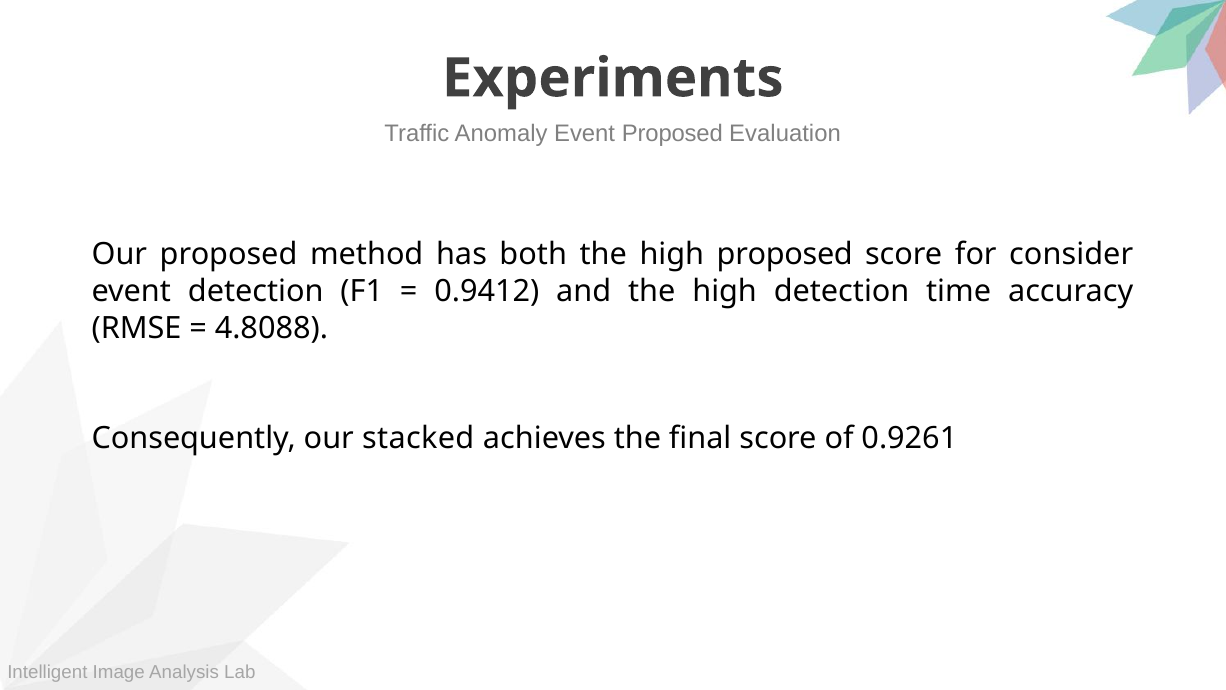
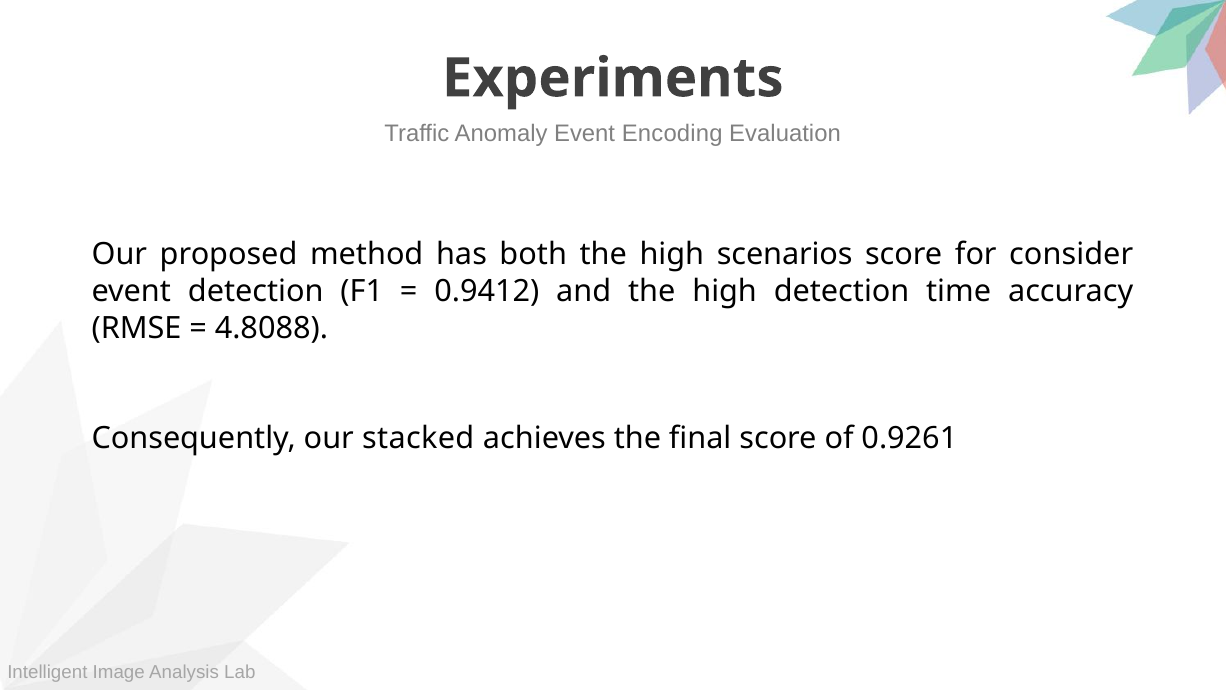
Event Proposed: Proposed -> Encoding (672, 133)
high proposed: proposed -> scenarios (785, 254)
